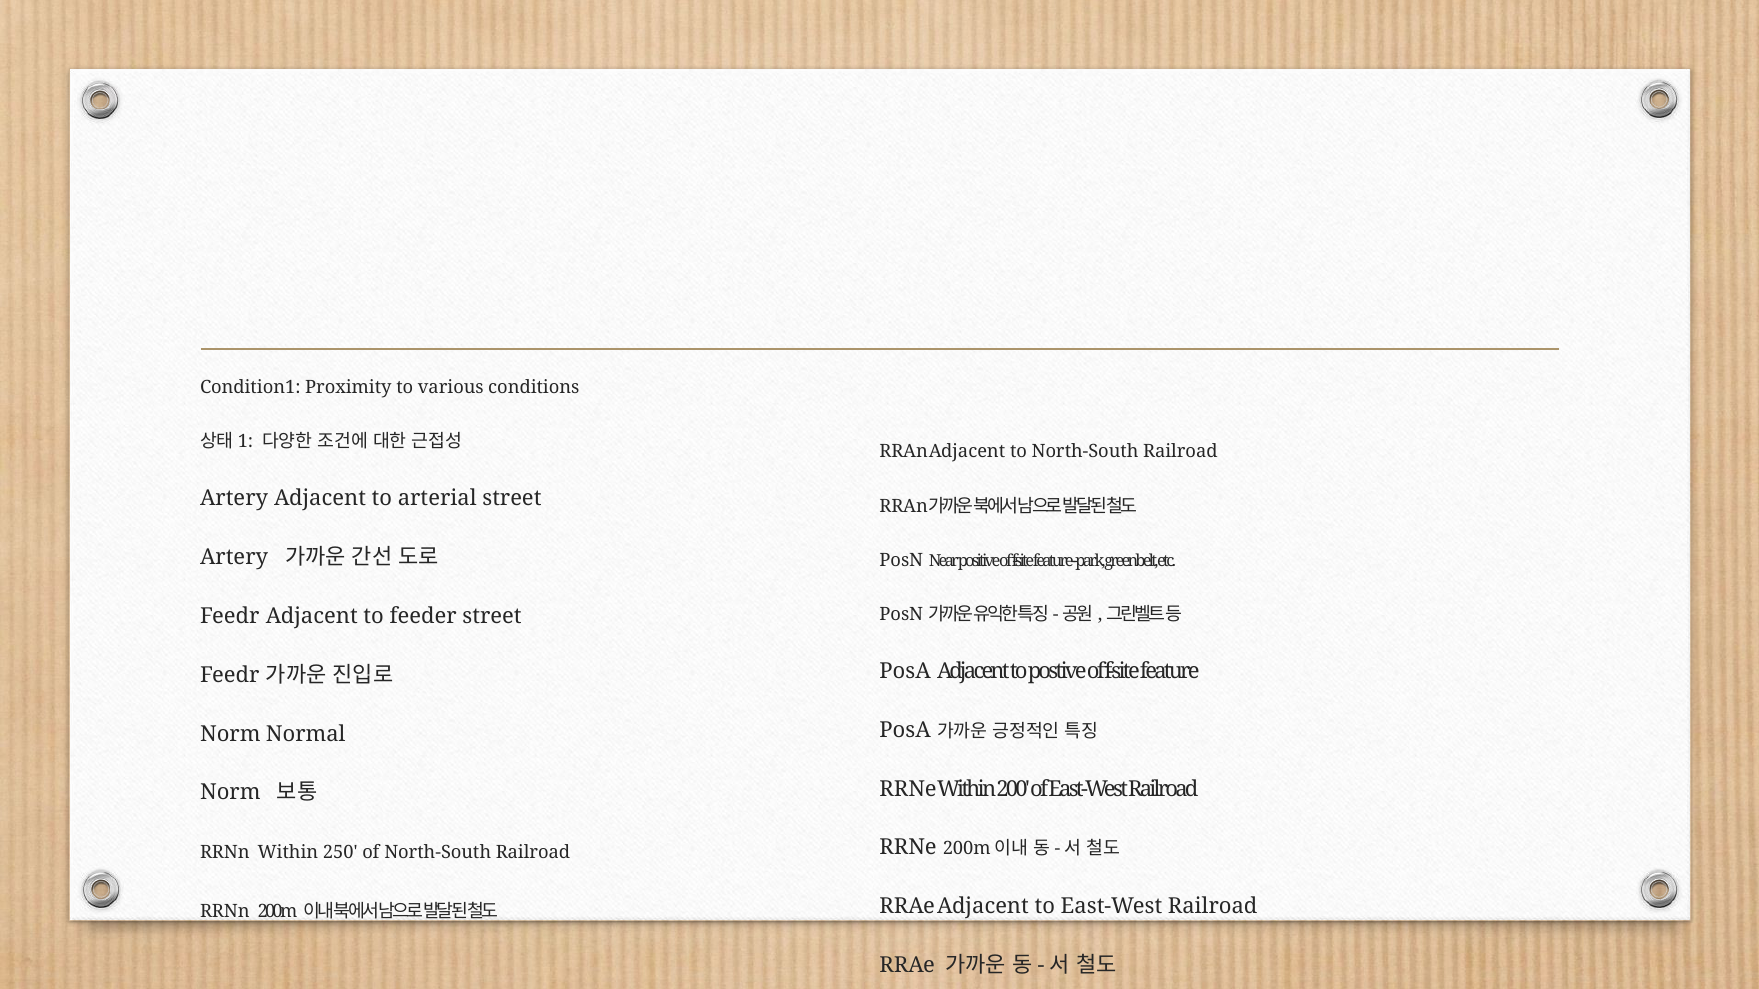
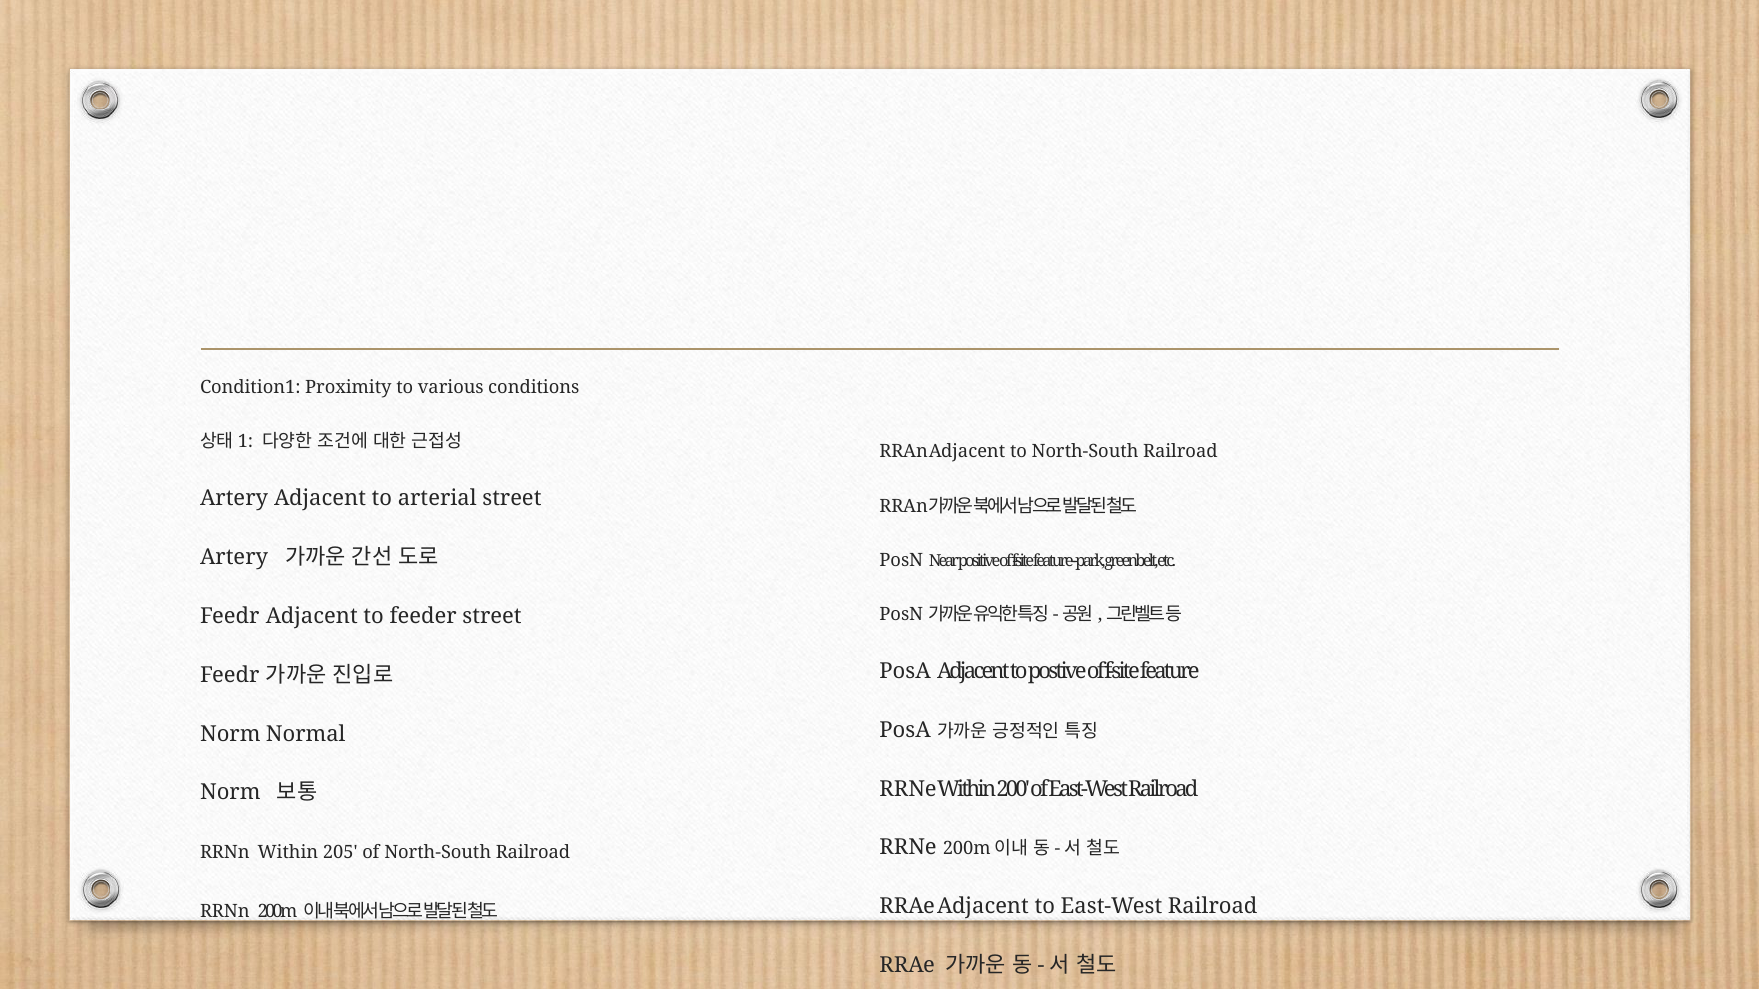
250: 250 -> 205 (340, 853)
